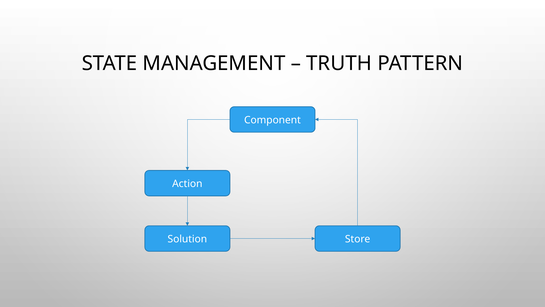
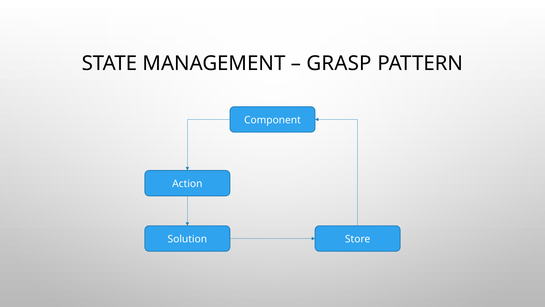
TRUTH: TRUTH -> GRASP (339, 63)
